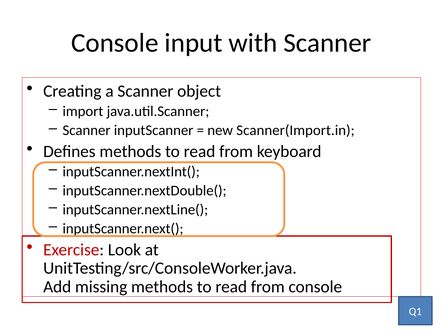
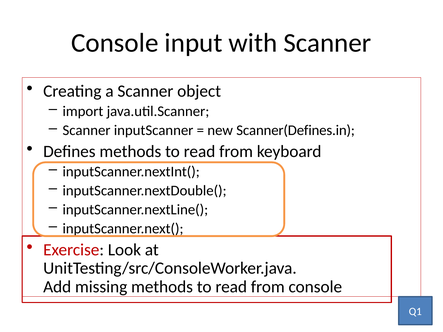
Scanner(Import.in: Scanner(Import.in -> Scanner(Defines.in (296, 130)
